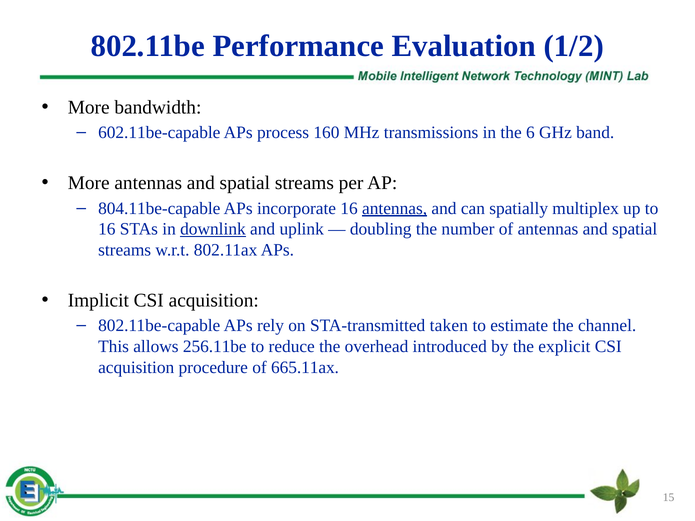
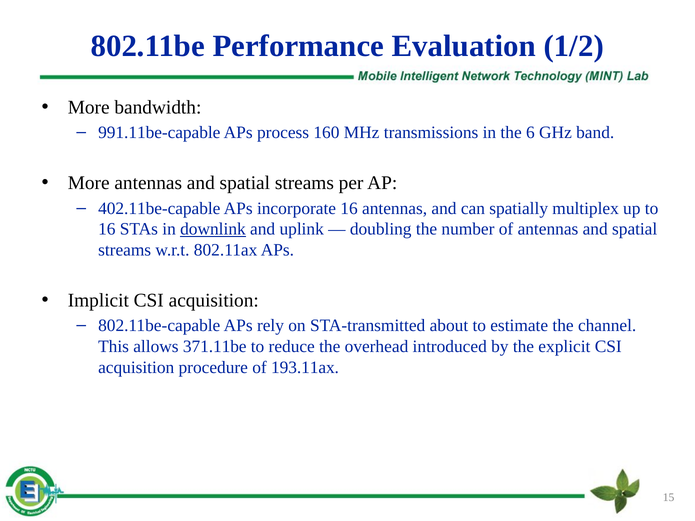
602.11be-capable: 602.11be-capable -> 991.11be-capable (159, 133)
804.11be-capable: 804.11be-capable -> 402.11be-capable (159, 208)
antennas underline: present -> none (395, 208)
taken: taken -> about (449, 326)
256.11be: 256.11be -> 371.11be (215, 347)
665.11ax: 665.11ax -> 193.11ax (305, 367)
